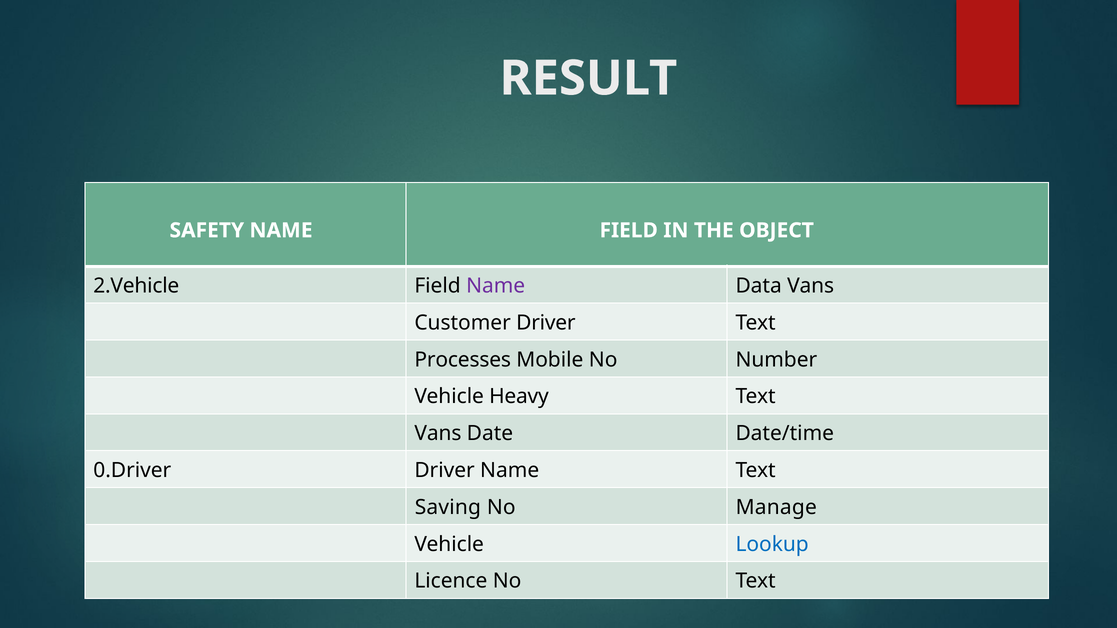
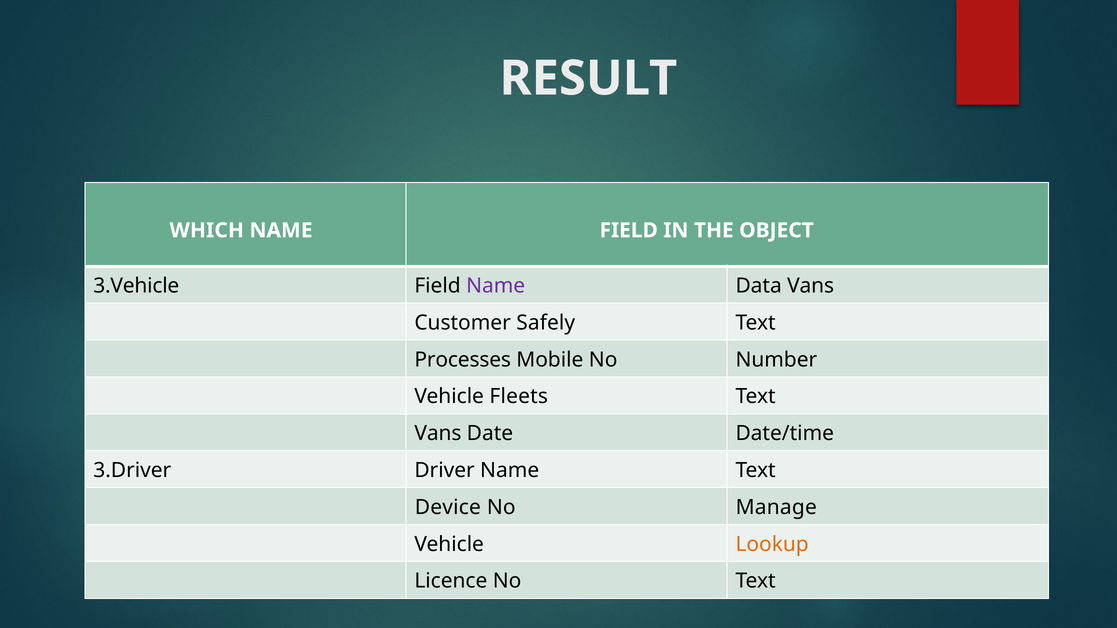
SAFETY: SAFETY -> WHICH (207, 230)
2.Vehicle: 2.Vehicle -> 3.Vehicle (136, 286)
Customer Driver: Driver -> Safely (546, 323)
Heavy: Heavy -> Fleets (519, 397)
0.Driver: 0.Driver -> 3.Driver (132, 471)
Saving: Saving -> Device (448, 507)
Lookup colour: blue -> orange (772, 544)
